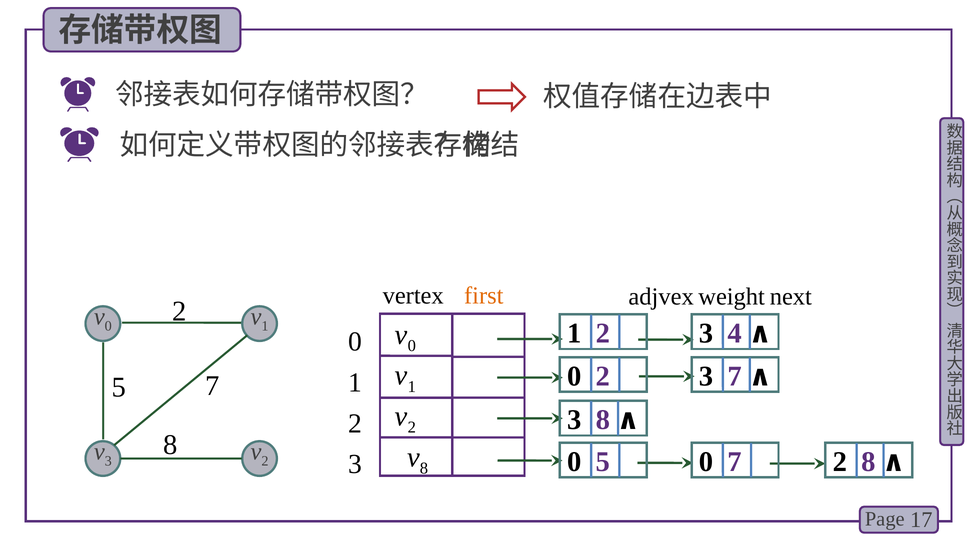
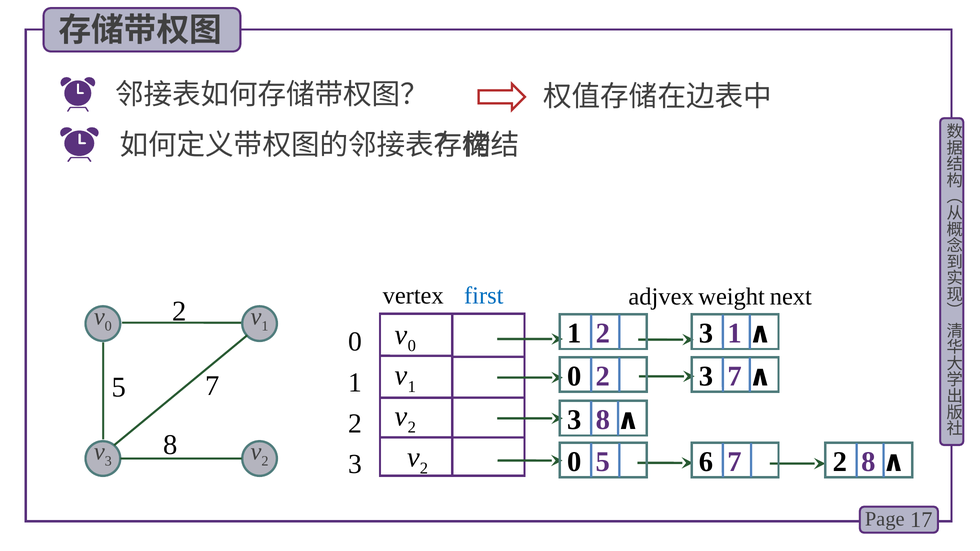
first colour: orange -> blue (484, 296)
3 4: 4 -> 1 (735, 334)
8: 8 -> 2 (424, 469)
0 5 0: 0 -> 6 (706, 462)
